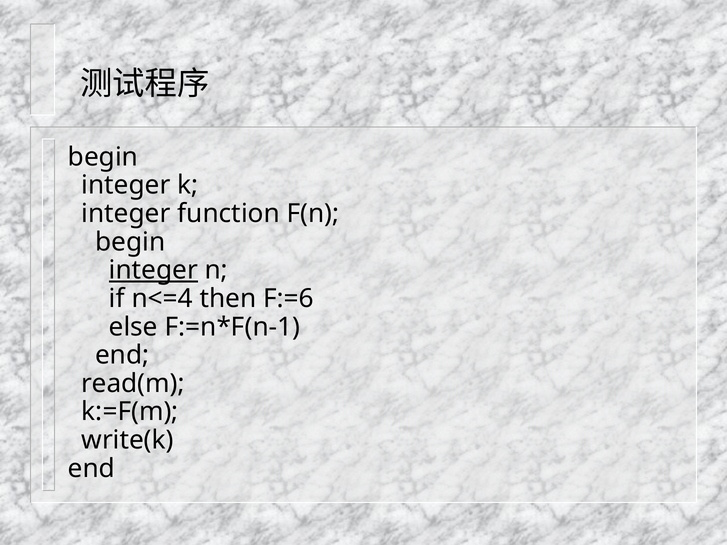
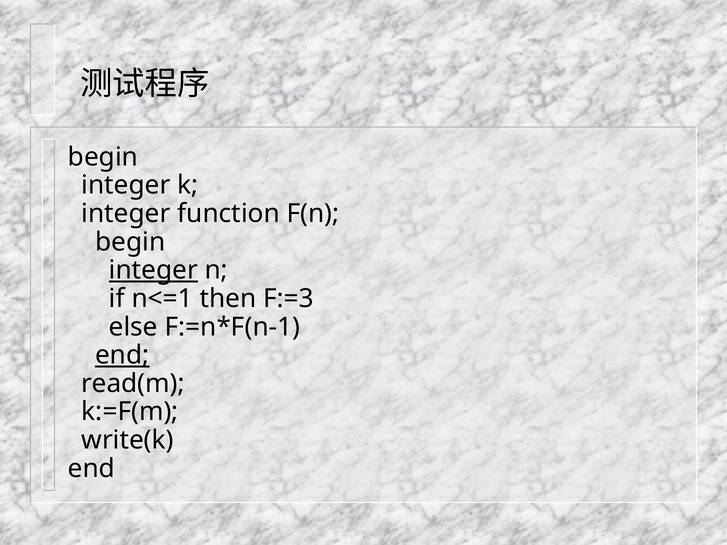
n<=4: n<=4 -> n<=1 (162, 299)
F:=6: F:=6 -> F:=3 (289, 299)
end underline: none -> present (122, 355)
